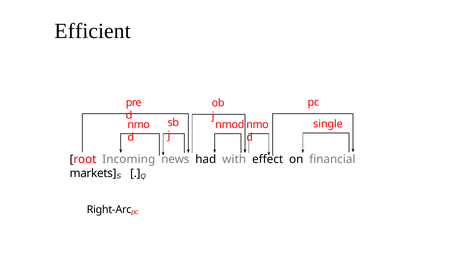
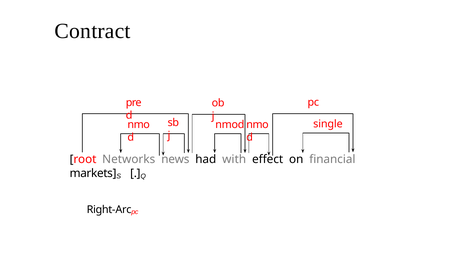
Efficient: Efficient -> Contract (93, 31)
Incoming: Incoming -> Networks (129, 160)
